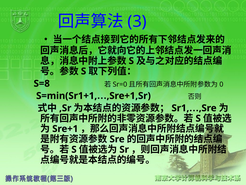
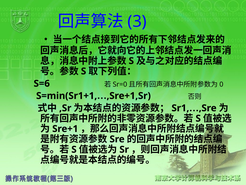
S=8: S=8 -> S=6 (42, 83)
